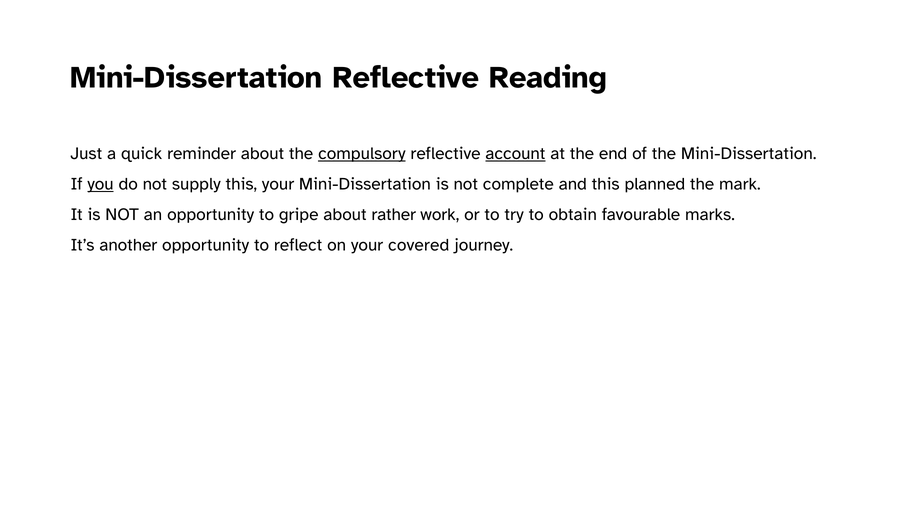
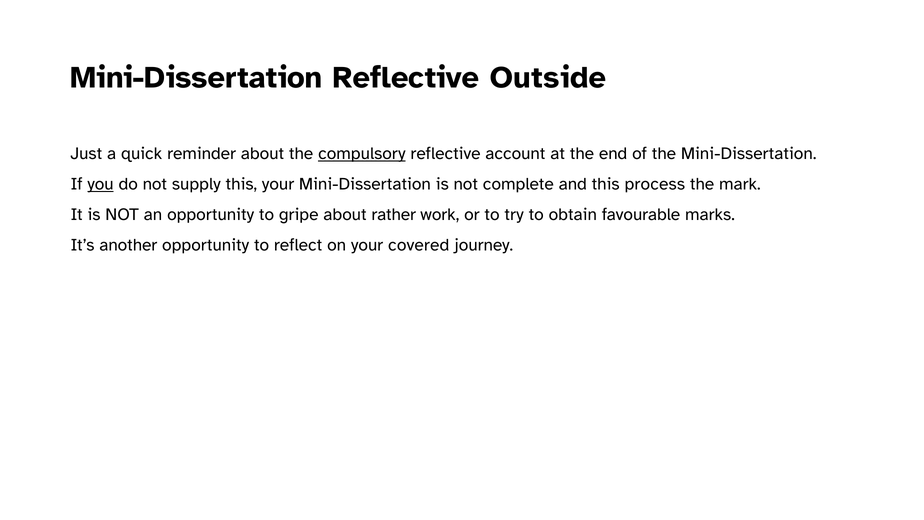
Reading: Reading -> Outside (548, 78)
account underline: present -> none (515, 153)
planned: planned -> process (655, 184)
